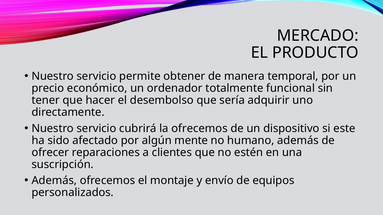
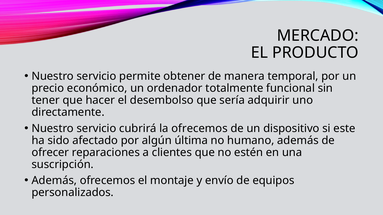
mente: mente -> última (191, 141)
